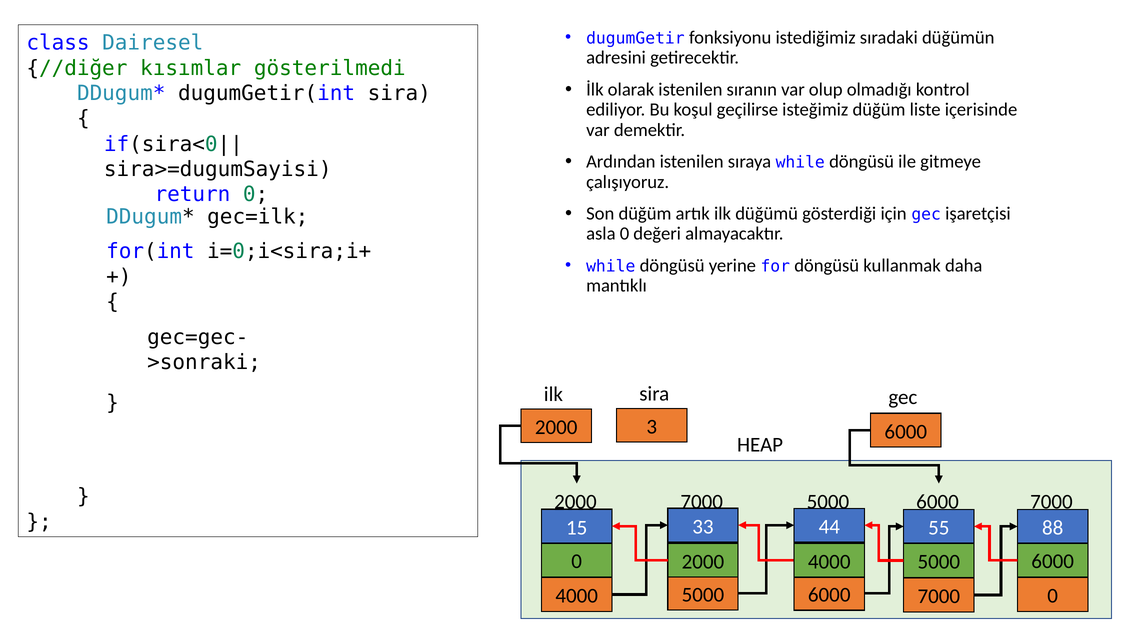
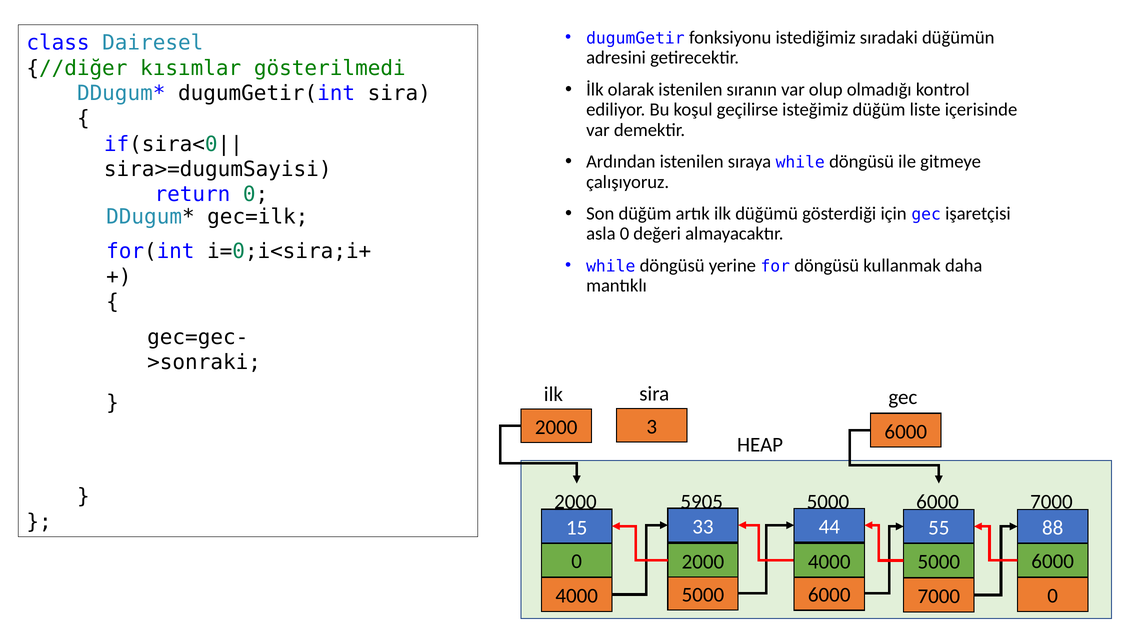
7000: 7000 -> 5905 (702, 502)
